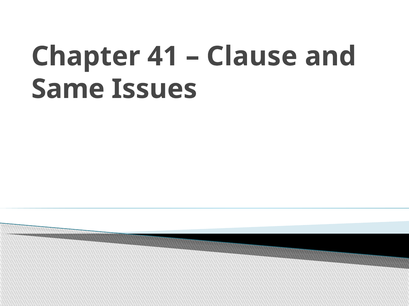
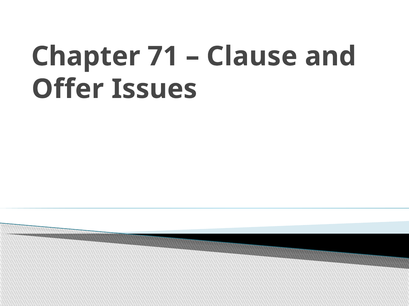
41: 41 -> 71 (163, 57)
Same: Same -> Offer (68, 89)
